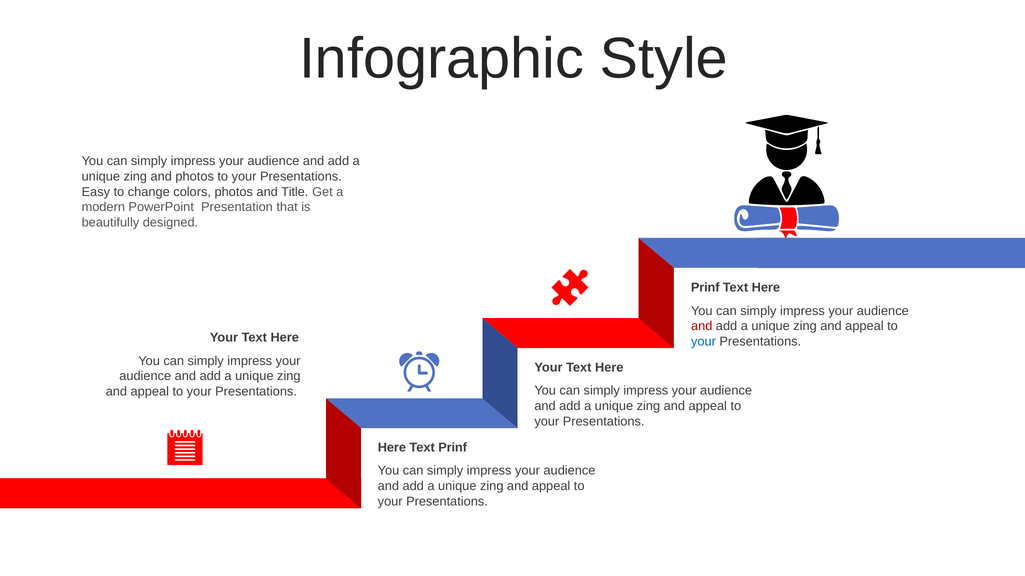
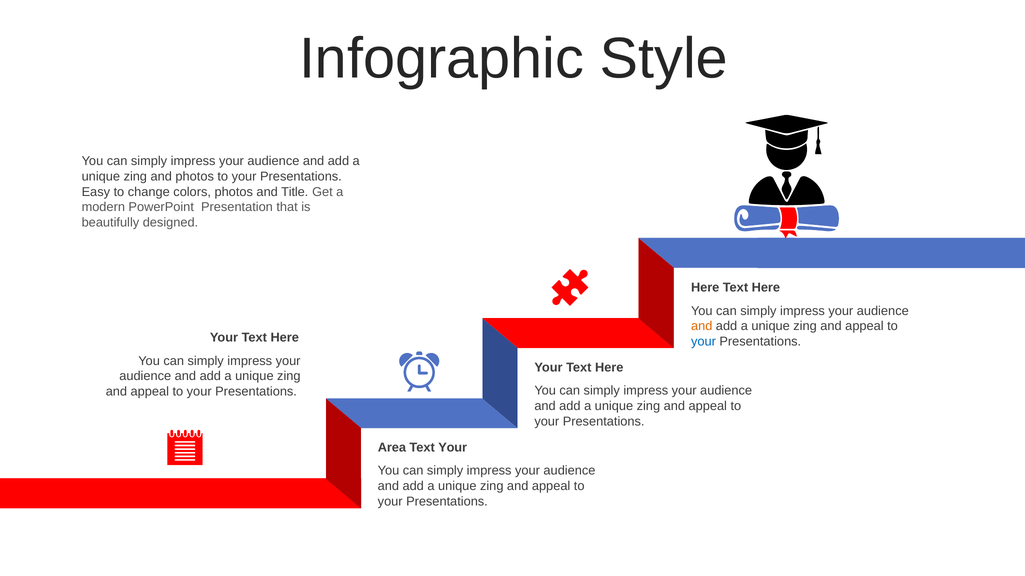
Prinf: Prinf -> Here (705, 288)
and colour: red -> orange (702, 327)
Here: Here -> Area (392, 448)
Text Prinf: Prinf -> Your (453, 448)
